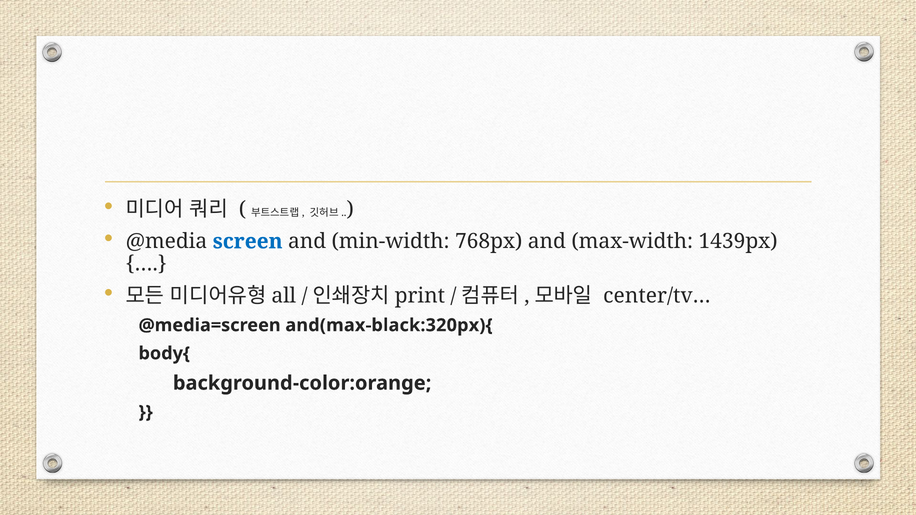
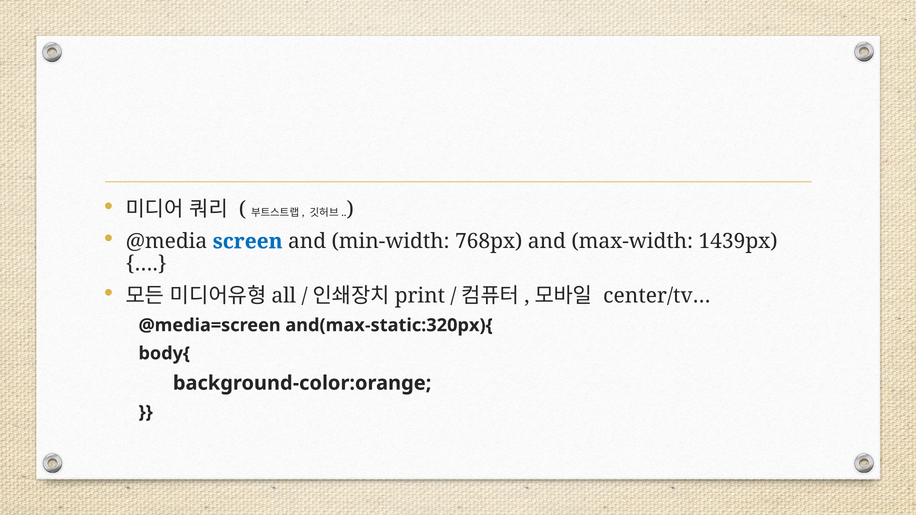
and(max-black:320px){: and(max-black:320px){ -> and(max-static:320px){ (389, 325)
